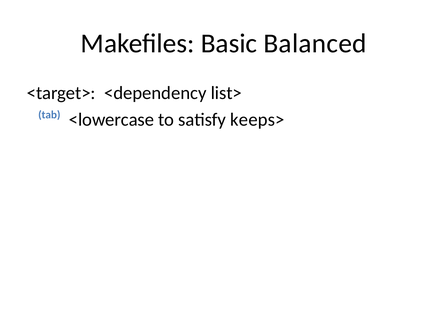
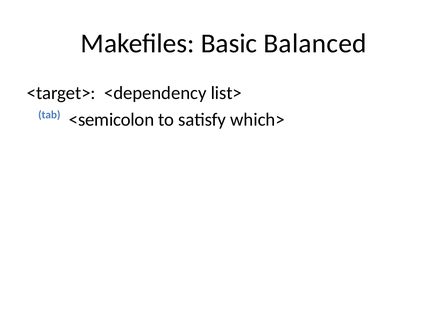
<lowercase: <lowercase -> <semicolon (112, 120)
keeps>: keeps> -> which> (258, 120)
